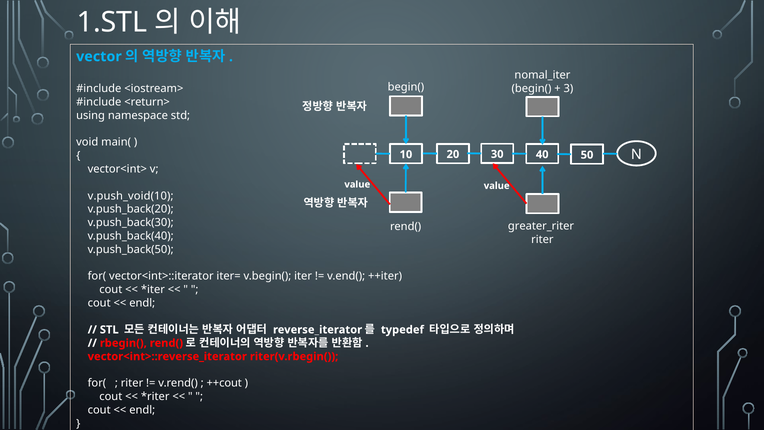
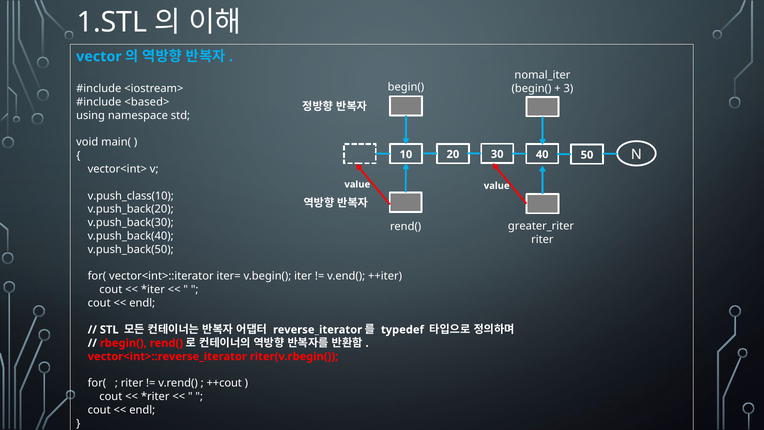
<return>: <return> -> <based> (147, 102)
v.push_void(10: v.push_void(10 -> v.push_class(10 (131, 196)
